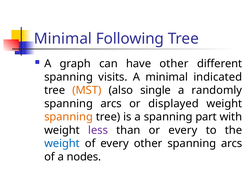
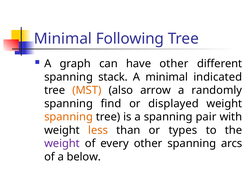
visits: visits -> stack (113, 77)
single: single -> arrow (156, 91)
arcs: arcs -> find (111, 104)
part: part -> pair (206, 117)
less colour: purple -> orange (98, 131)
or every: every -> types (183, 131)
weight colour: blue -> purple (62, 144)
nodes: nodes -> below (84, 157)
